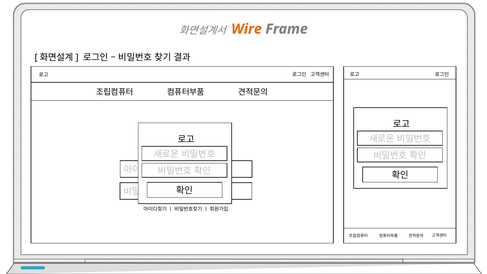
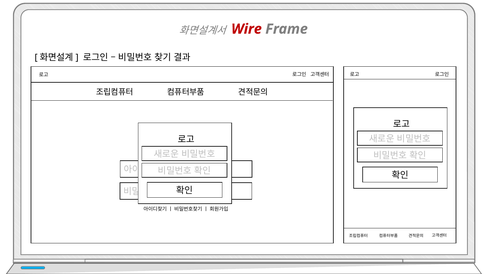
Wire colour: orange -> red (246, 29)
